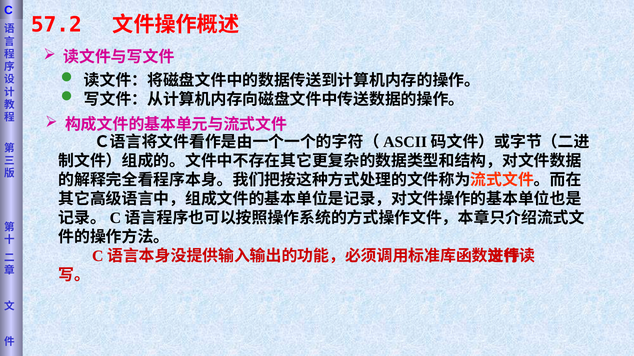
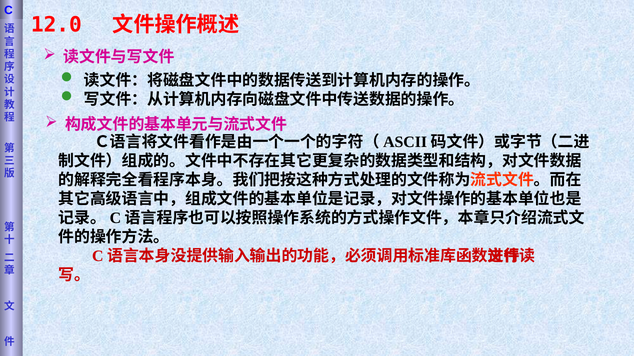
57.2: 57.2 -> 12.0 (56, 25)
